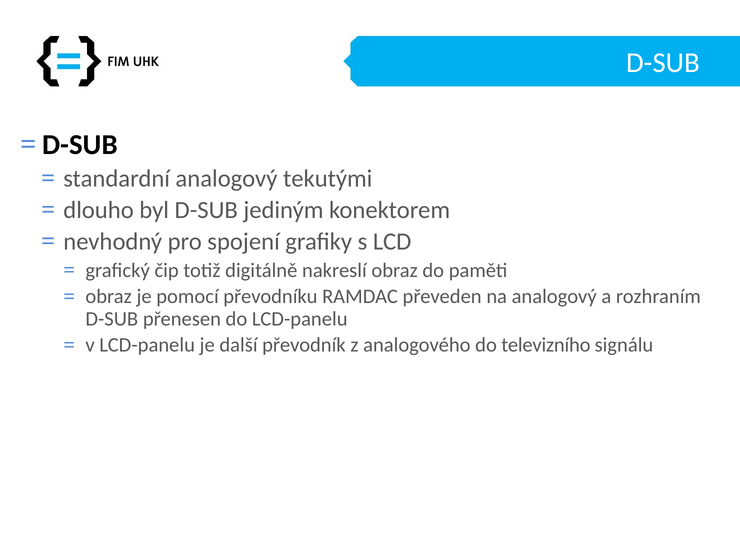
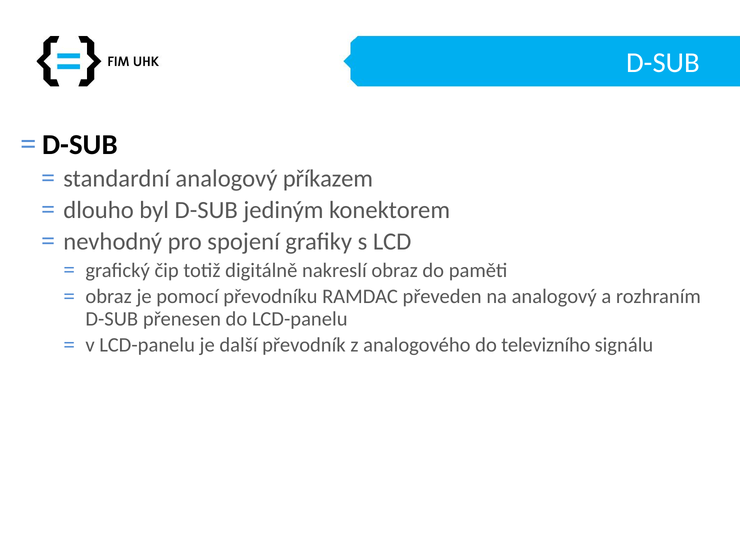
tekutými: tekutými -> příkazem (328, 179)
